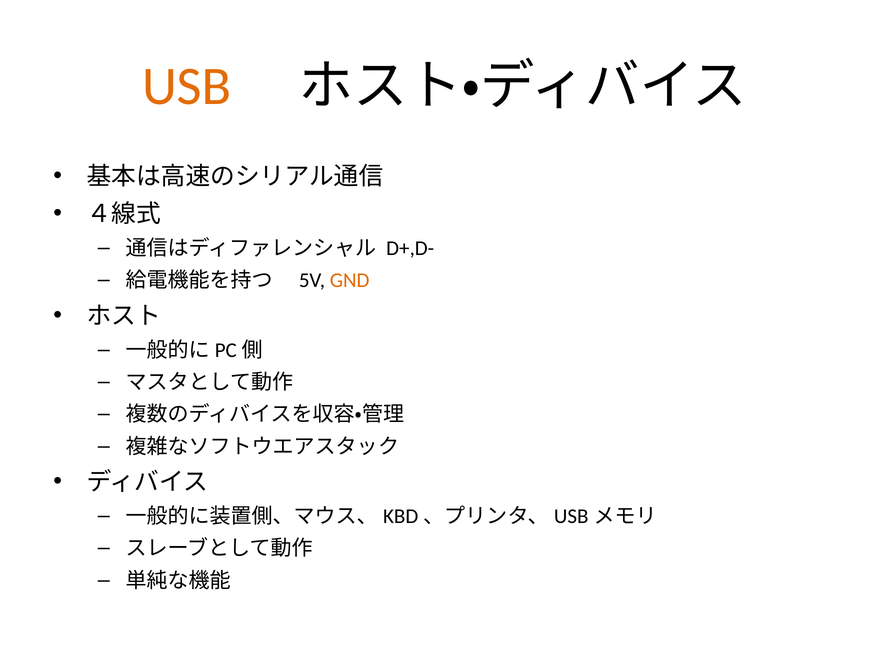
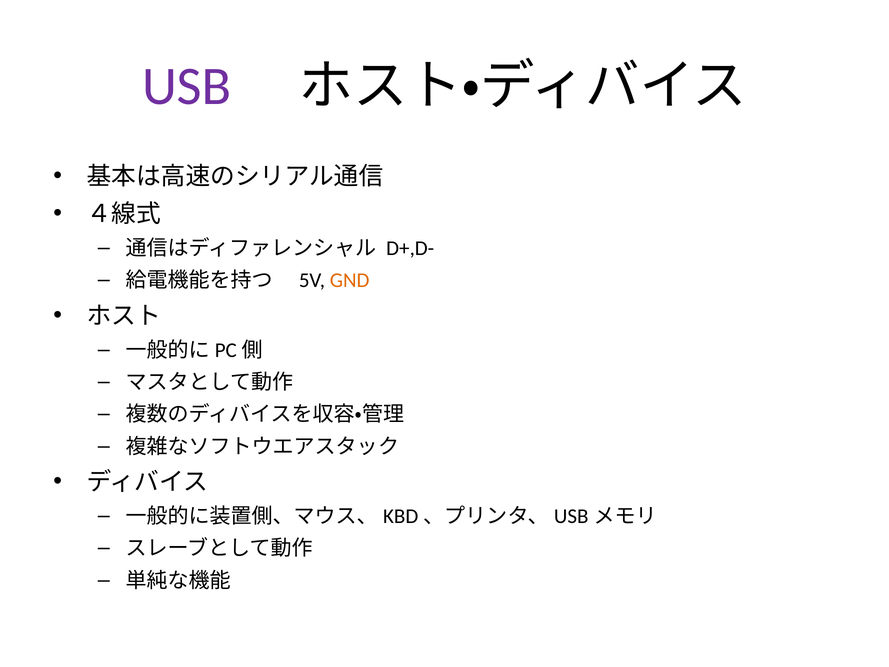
USB colour: orange -> purple (187, 86)
